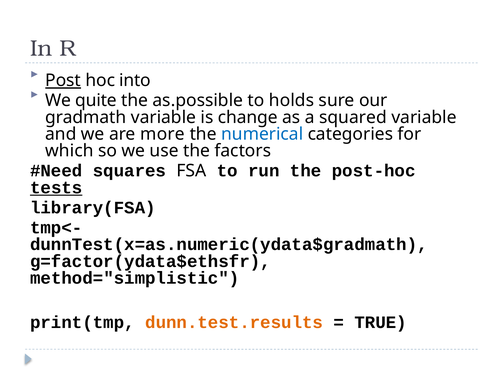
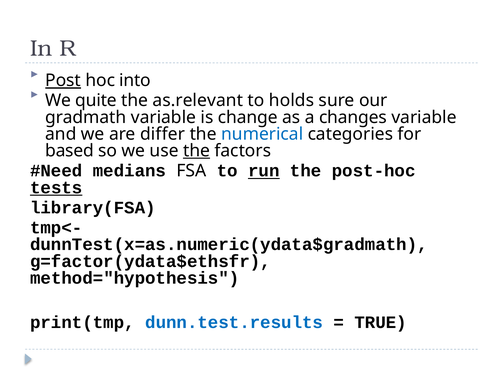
as.possible: as.possible -> as.relevant (198, 101)
squared: squared -> changes (353, 117)
more: more -> differ (163, 134)
which: which -> based (70, 151)
the underline: none -> present (197, 151)
squares: squares -> medians (129, 171)
run underline: none -> present (264, 171)
method="simplistic: method="simplistic -> method="hypothesis (135, 278)
dunn.test.results colour: orange -> blue (234, 323)
